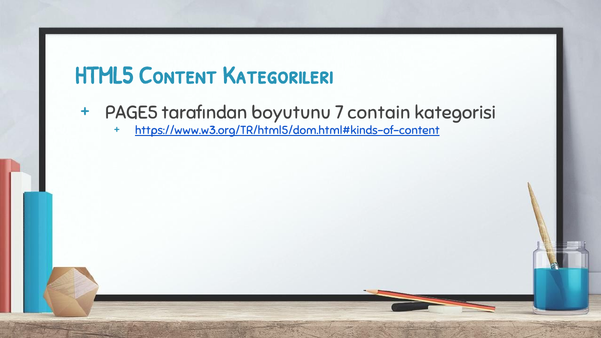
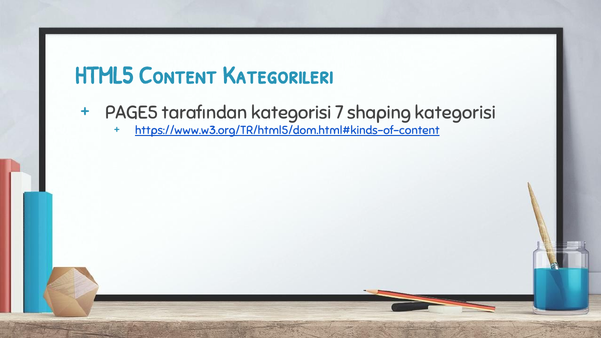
tarafından boyutunu: boyutunu -> kategorisi (291, 113)
contain: contain -> shaping (379, 113)
